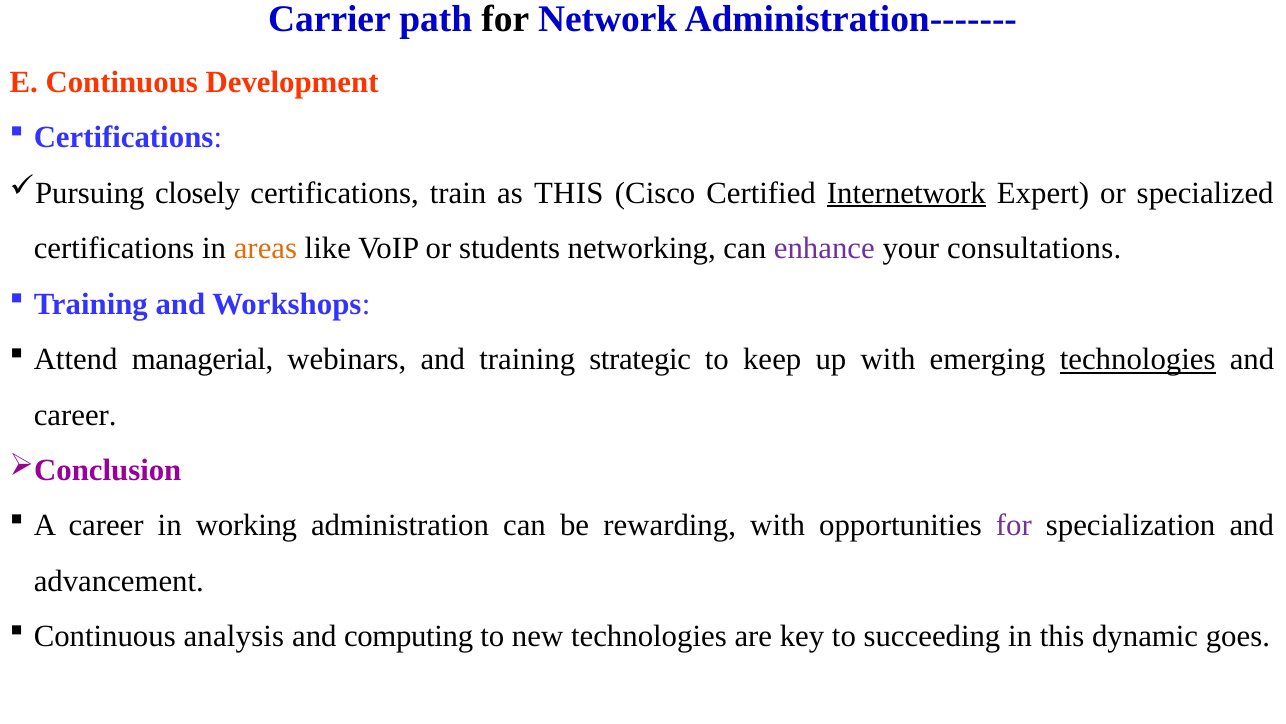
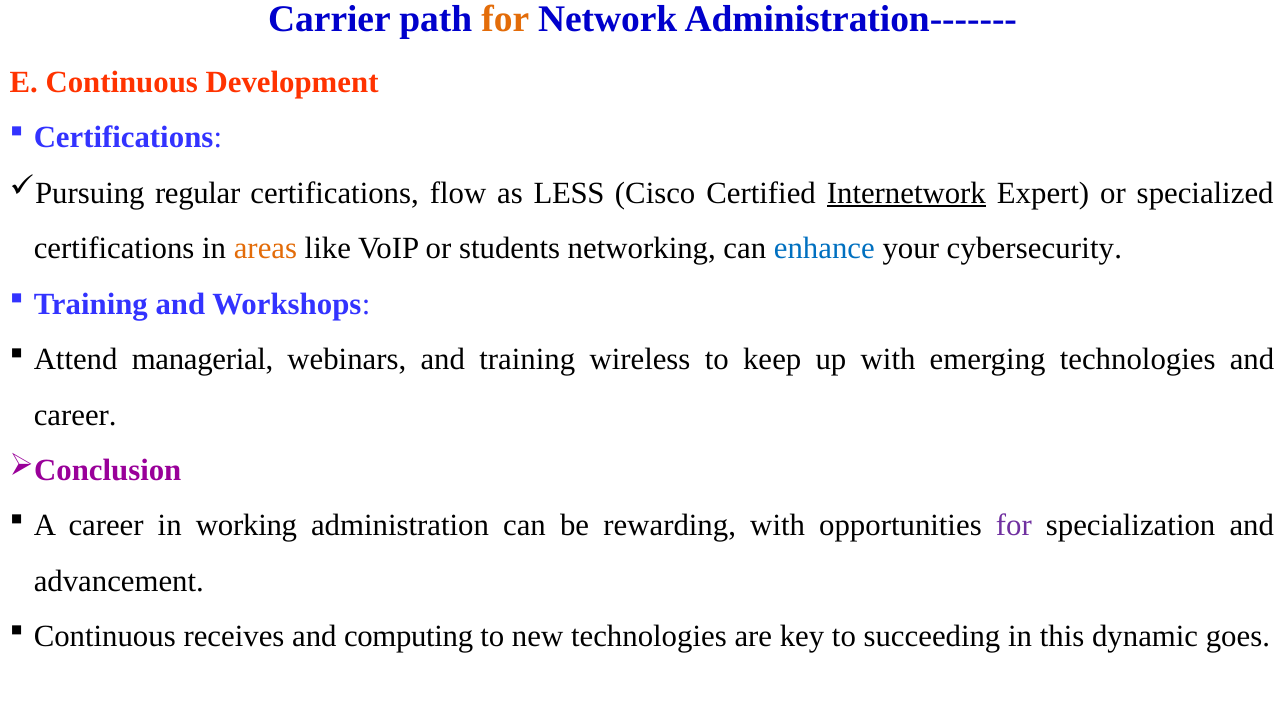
for colour: black -> orange (505, 19)
closely: closely -> regular (198, 193)
train: train -> flow (458, 193)
as THIS: THIS -> LESS (569, 193)
enhance colour: purple -> blue (824, 248)
consultations: consultations -> cybersecurity (1034, 248)
strategic: strategic -> wireless (640, 359)
technologies underline: present -> none (1138, 359)
analysis: analysis -> receives (234, 636)
